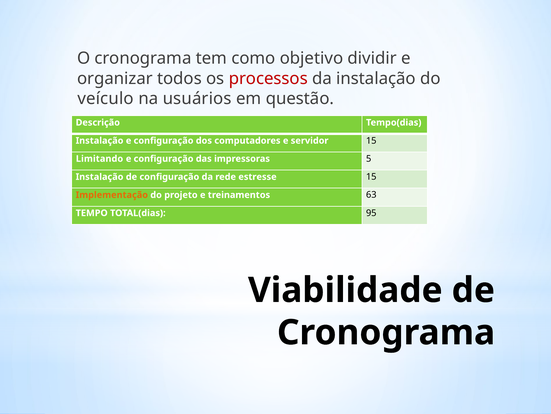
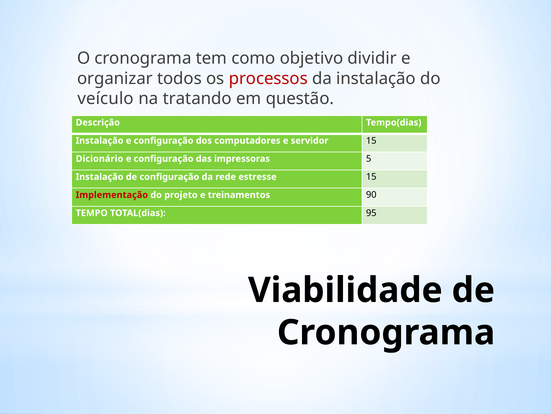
usuários: usuários -> tratando (197, 99)
Limitando: Limitando -> Dicionário (99, 158)
Implementação colour: orange -> red (112, 195)
63: 63 -> 90 (371, 195)
